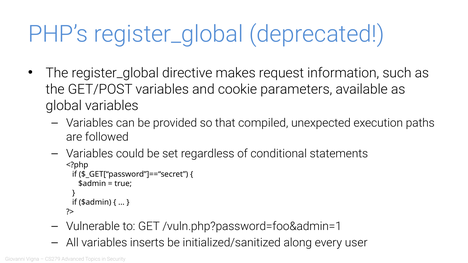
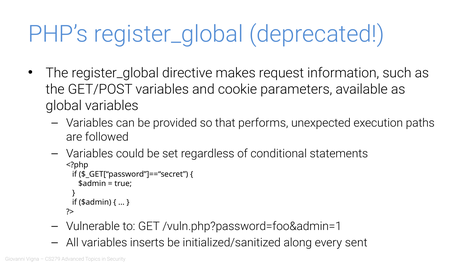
compiled: compiled -> performs (263, 123)
user: user -> sent (356, 243)
